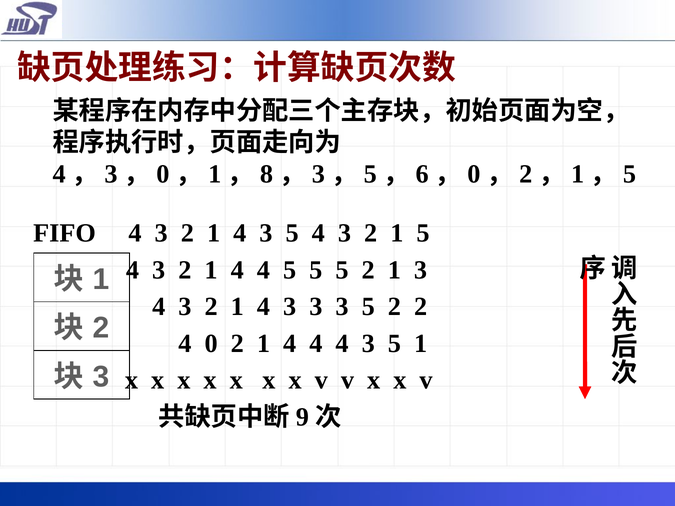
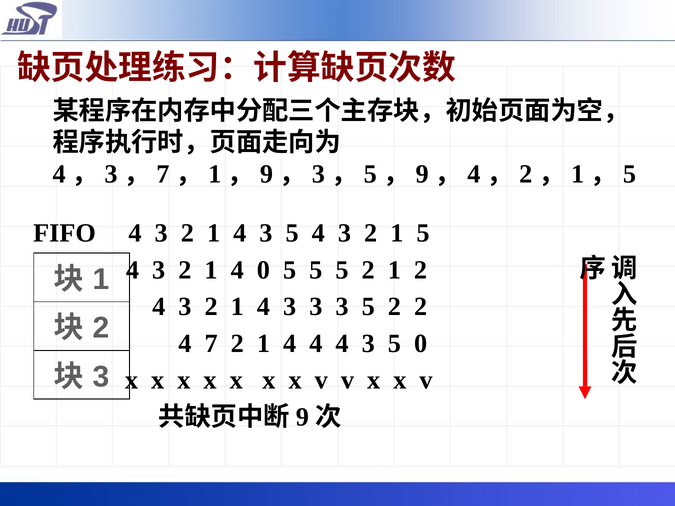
0: 0 -> 7 (163, 174)
8: 8 -> 9 (267, 174)
6: 6 -> 9 (422, 174)
0: 0 -> 4 (474, 174)
4: 4 -> 0 (263, 270)
1 3: 3 -> 2 (421, 270)
4 0: 0 -> 7 (211, 344)
5 1: 1 -> 0 (421, 344)
